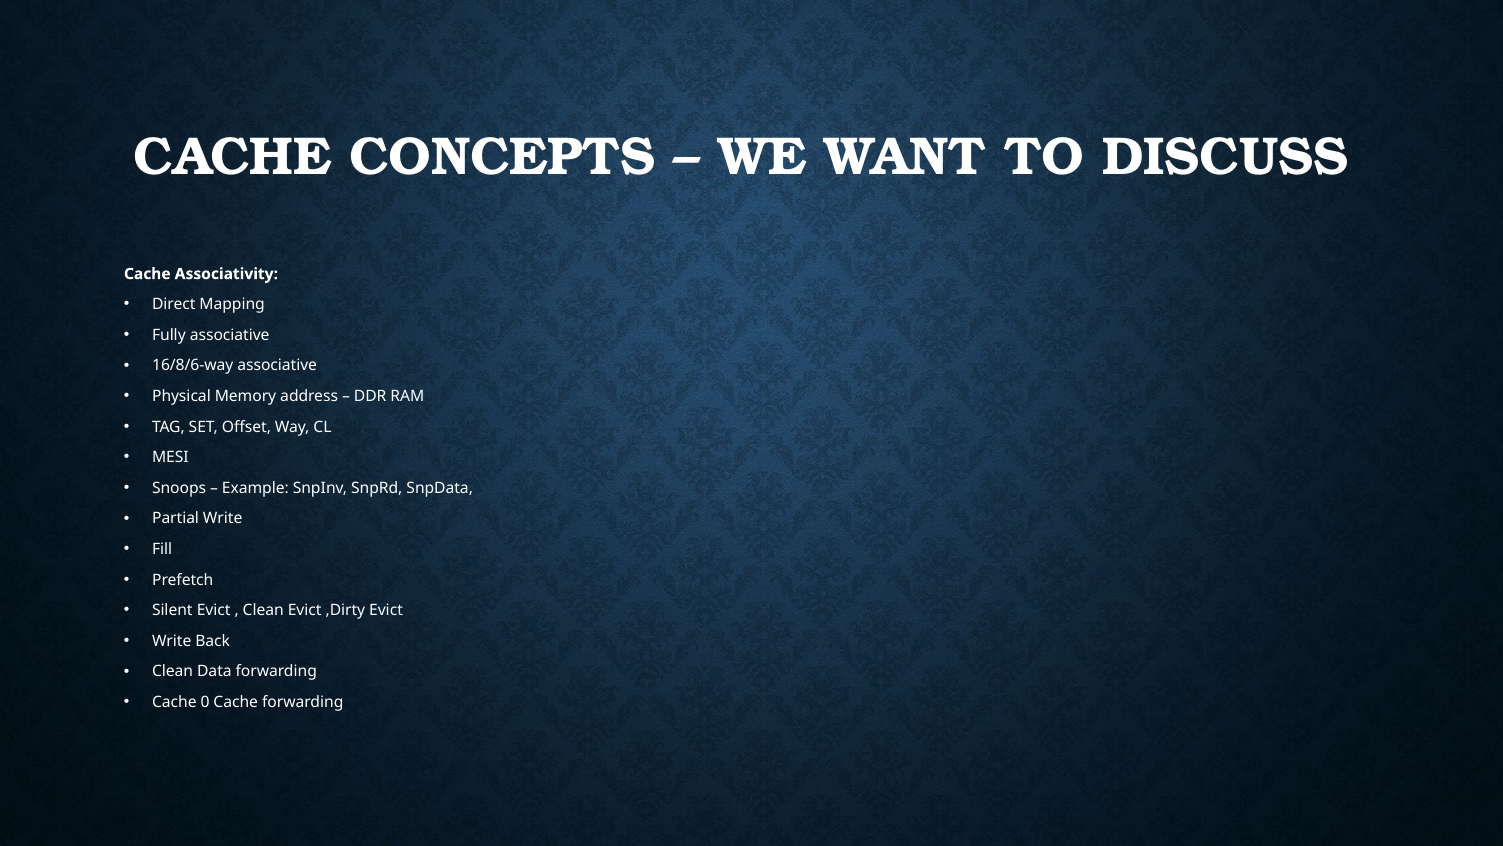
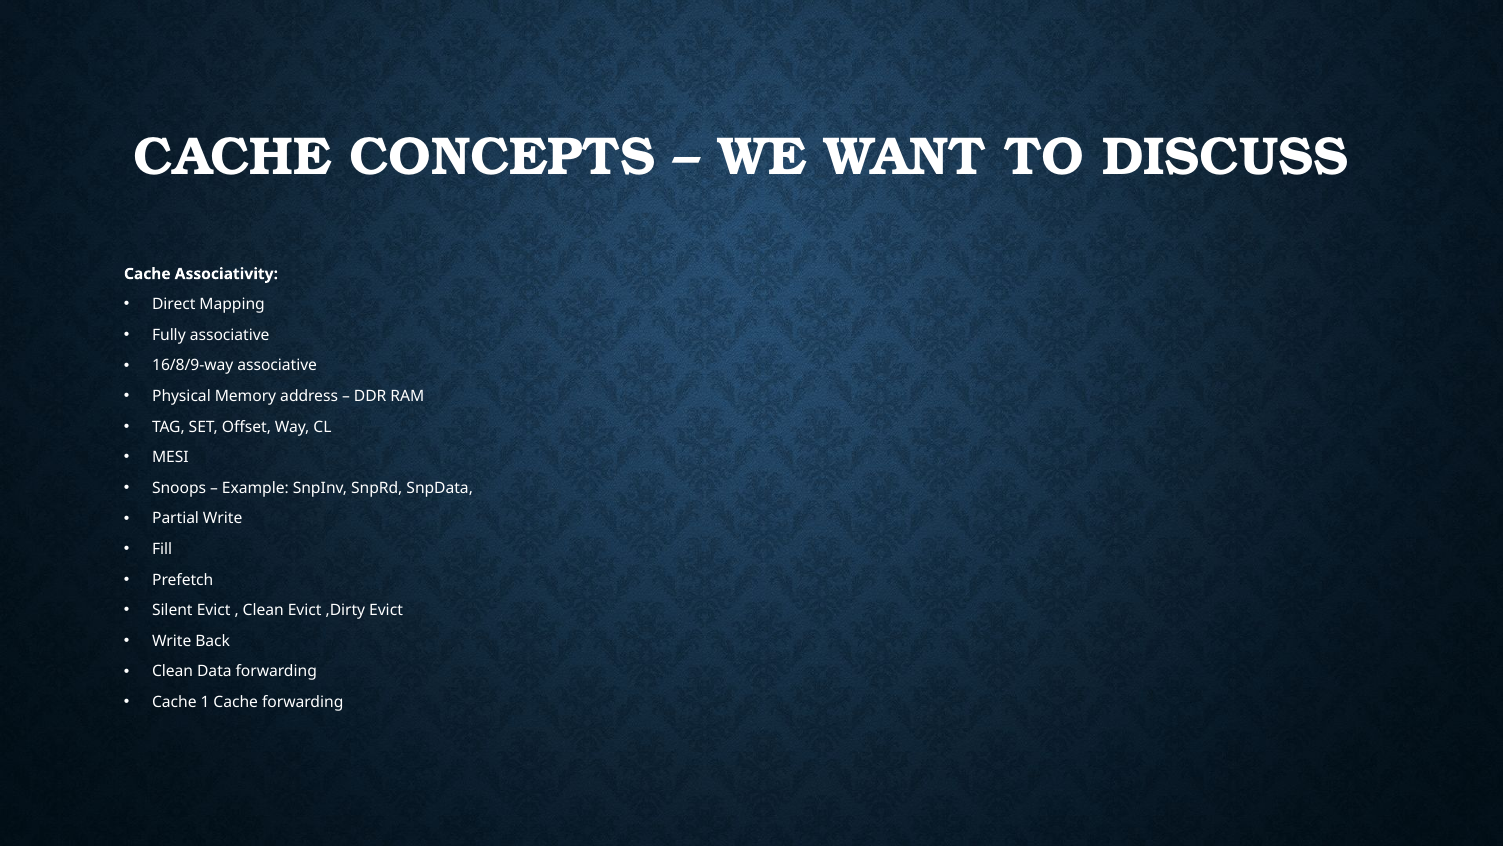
16/8/6-way: 16/8/6-way -> 16/8/9-way (193, 365)
0: 0 -> 1 (205, 702)
